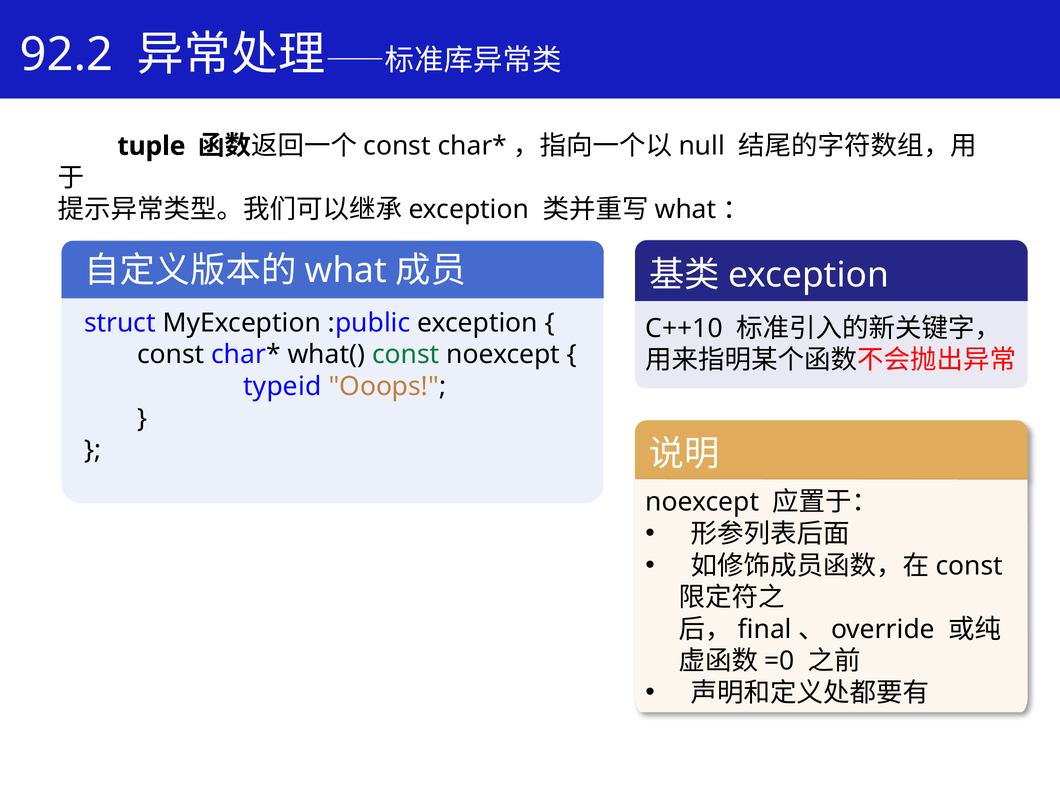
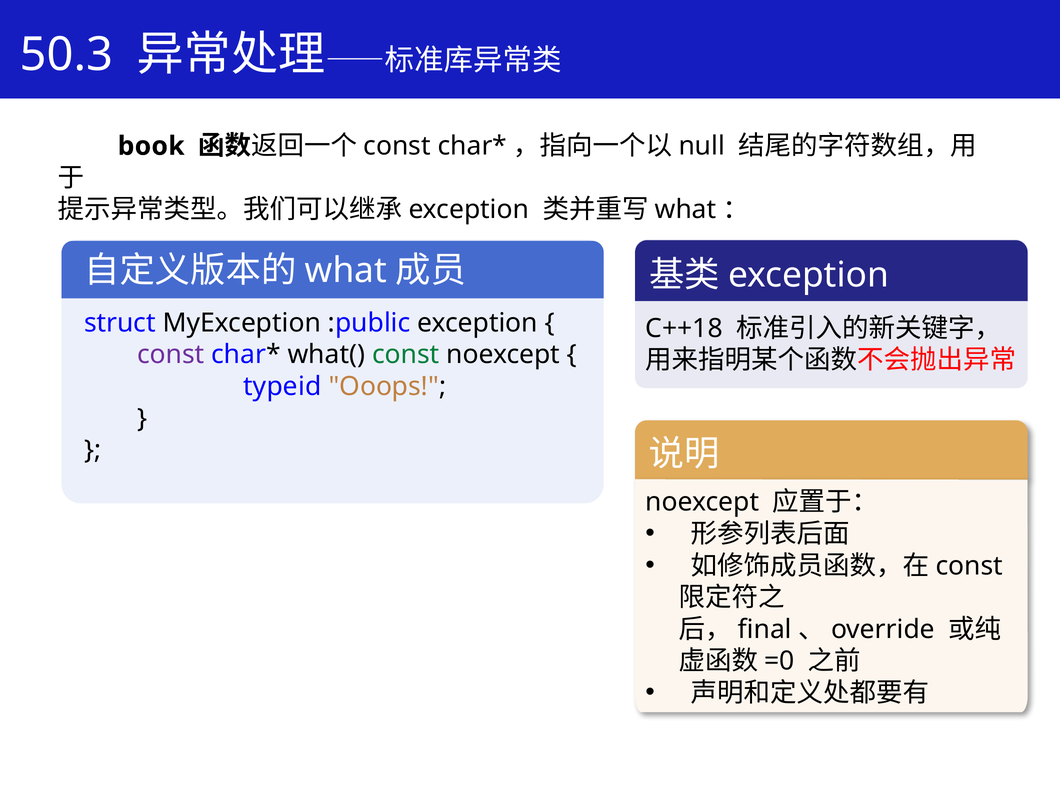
92.2: 92.2 -> 50.3 (67, 55)
tuple: tuple -> book (151, 146)
C++10: C++10 -> C++18 (684, 328)
const colour: black -> purple (171, 355)
